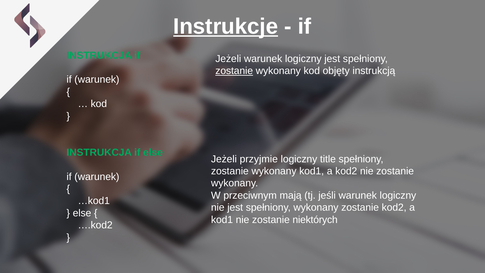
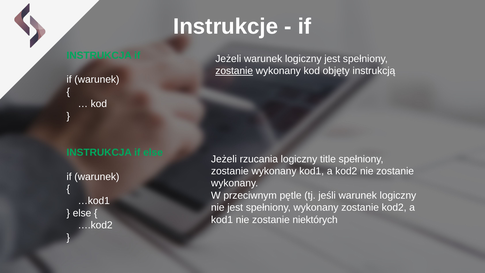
Instrukcje underline: present -> none (226, 27)
przyjmie: przyjmie -> rzucania (259, 159)
mają: mają -> pętle (291, 195)
